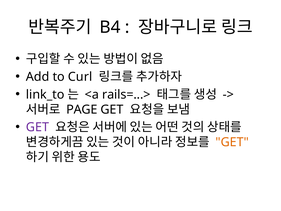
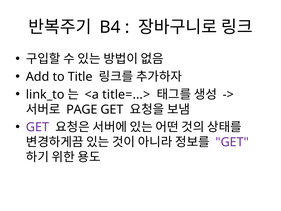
Curl: Curl -> Title (80, 77)
rails=...>: rails=...> -> title=...> (126, 94)
GET colour: orange -> purple (232, 142)
